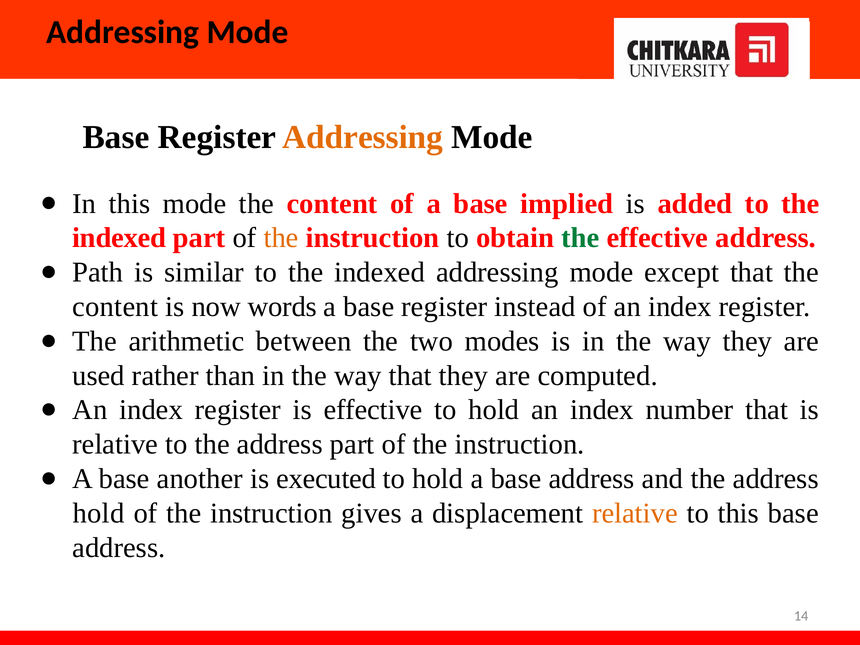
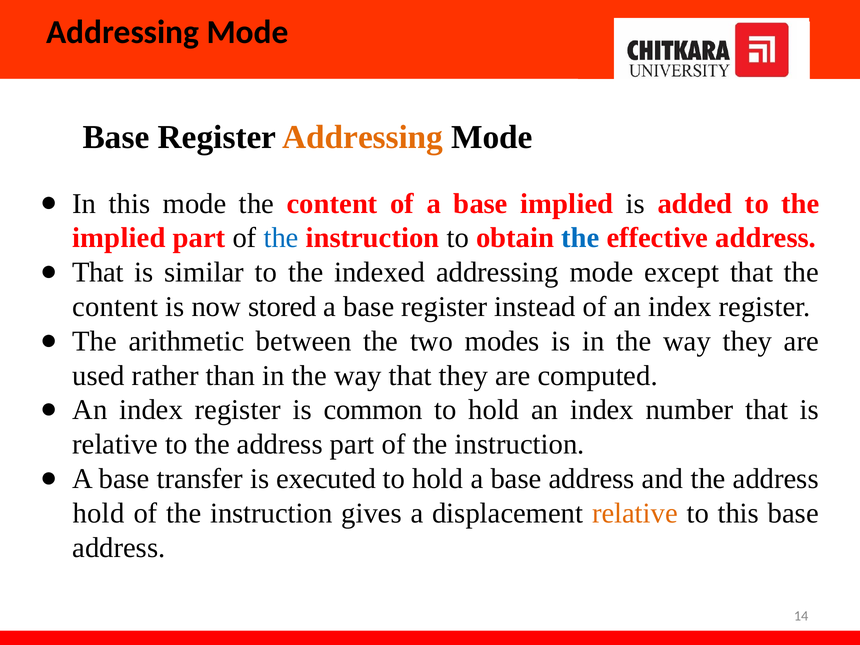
indexed: indexed -> implied (119, 238)
the colour: orange -> blue (281, 238)
the colour: green -> blue (580, 238)
Path: Path -> That (98, 272)
words: words -> stored (282, 307)
is effective: effective -> common (373, 410)
another: another -> transfer (200, 479)
